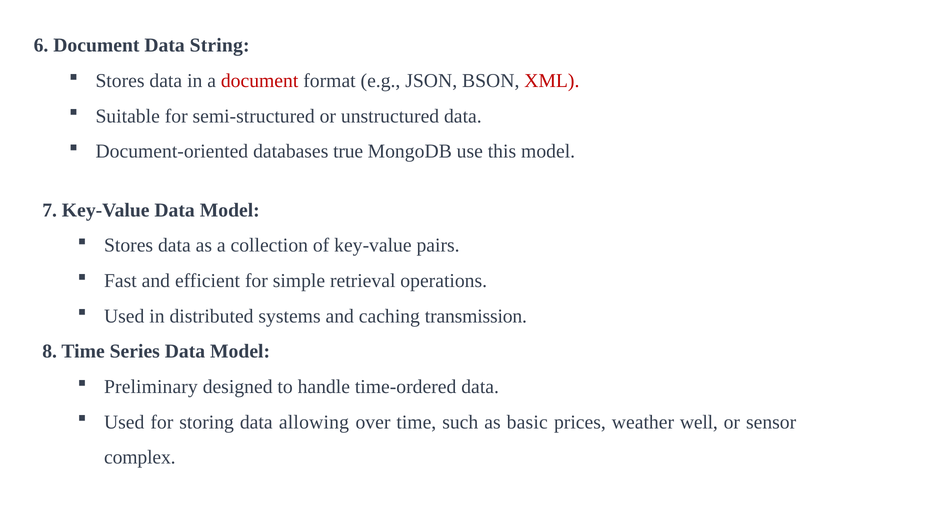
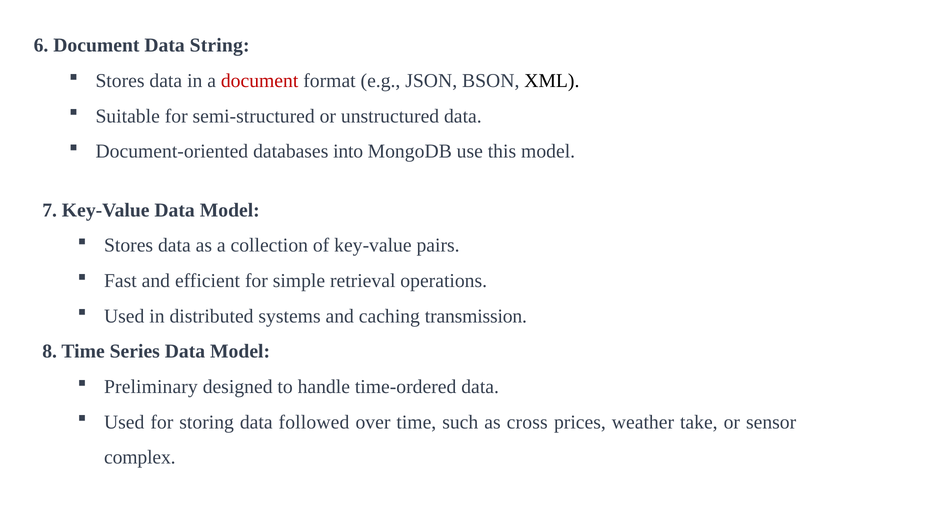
XML colour: red -> black (552, 81)
true: true -> into (348, 151)
allowing: allowing -> followed (314, 422)
basic: basic -> cross (527, 422)
well: well -> take (699, 422)
